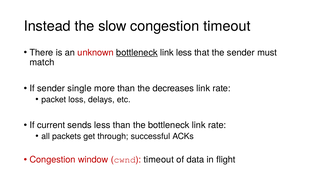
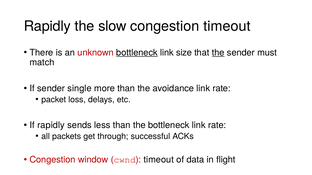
Instead: Instead -> Rapidly (47, 26)
link less: less -> size (184, 53)
the underline: none -> present (218, 53)
decreases: decreases -> avoidance (173, 89)
If current: current -> rapidly (51, 126)
